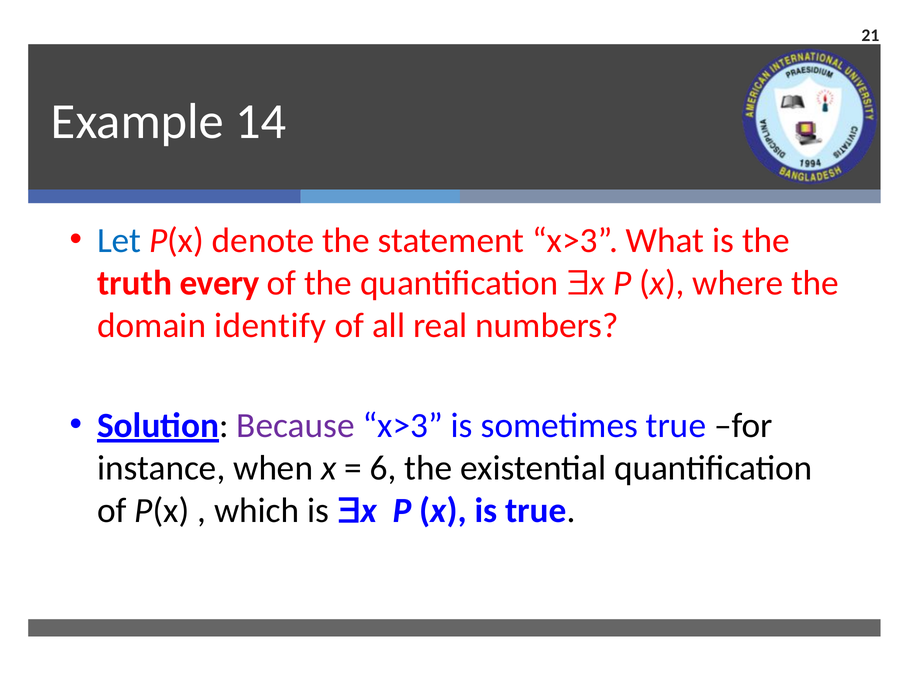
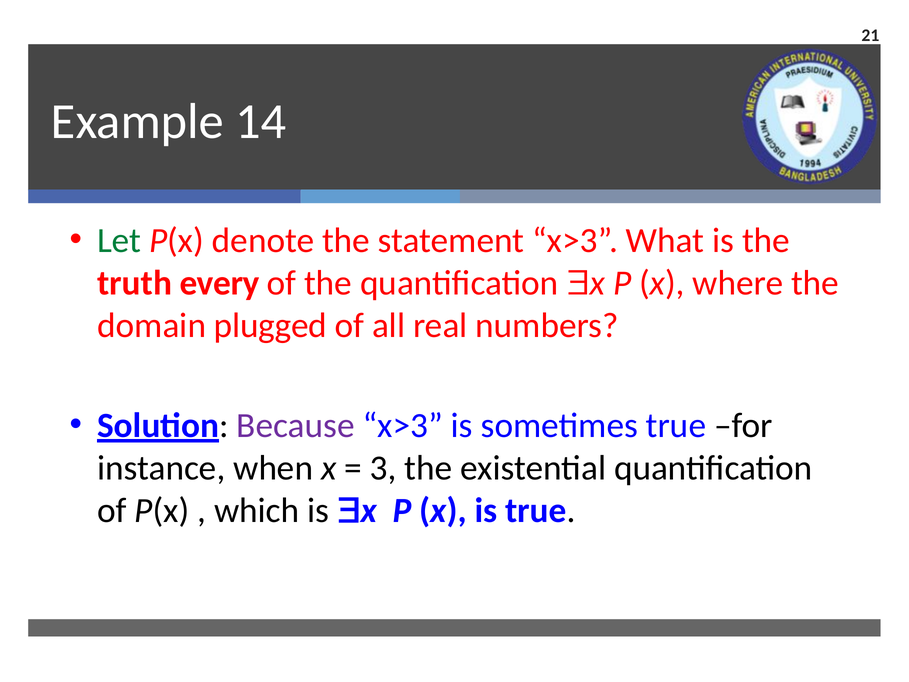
Let colour: blue -> green (119, 240)
identify: identify -> plugged (270, 325)
6: 6 -> 3 (383, 468)
